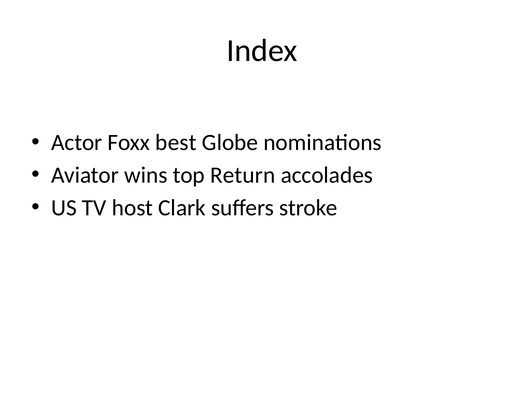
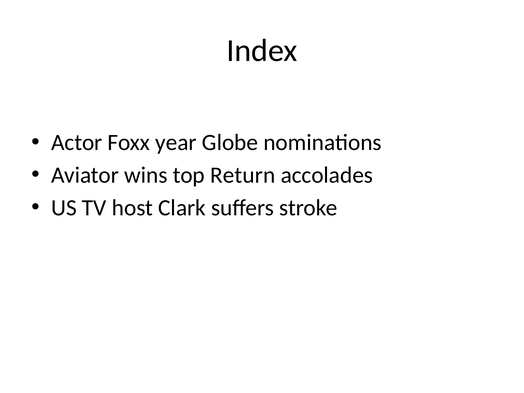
best: best -> year (176, 143)
